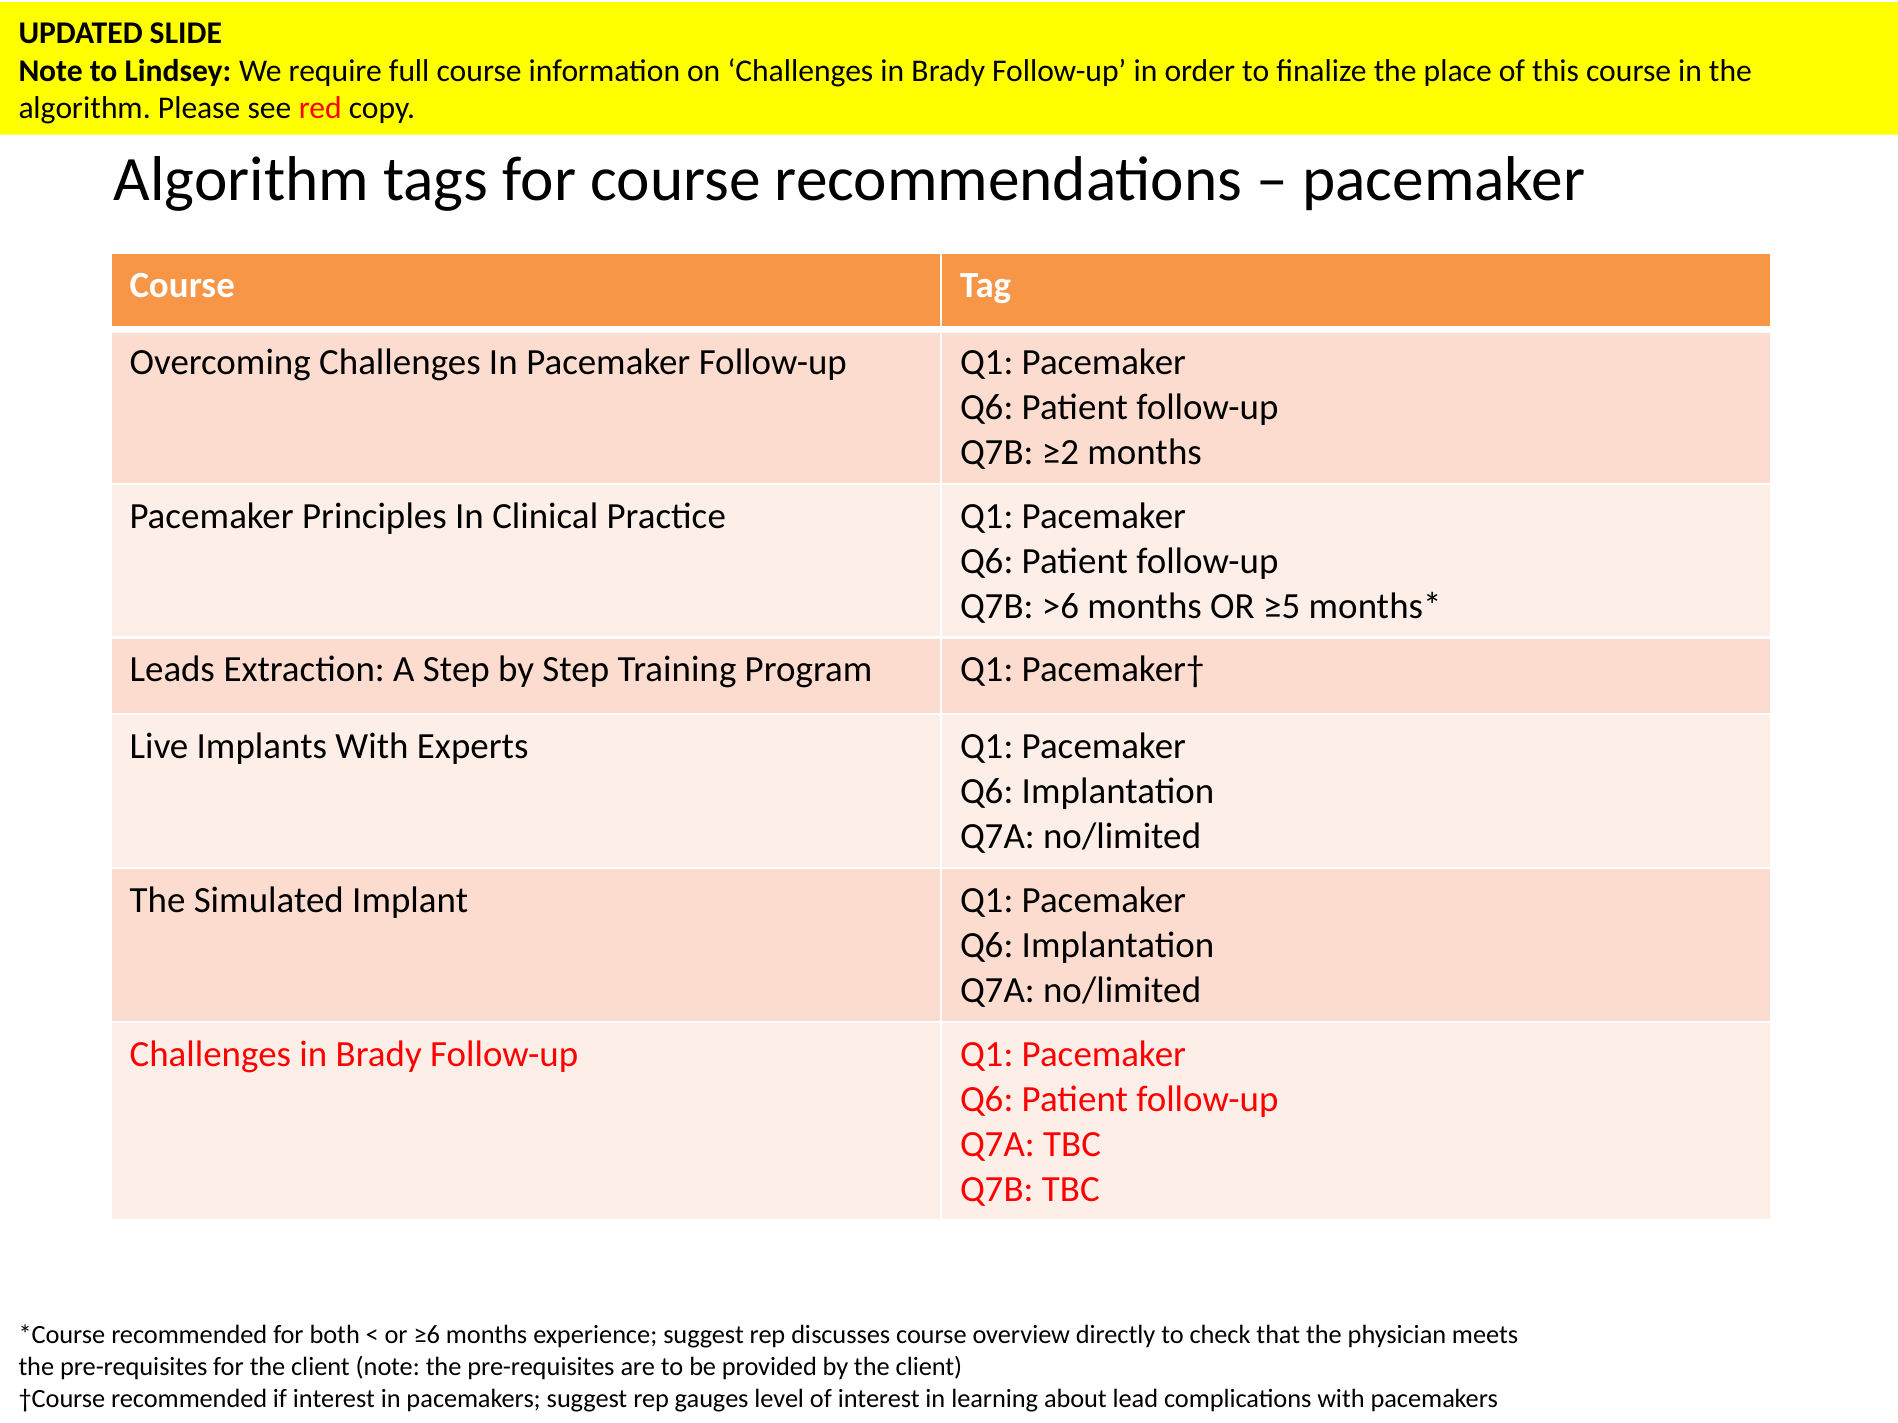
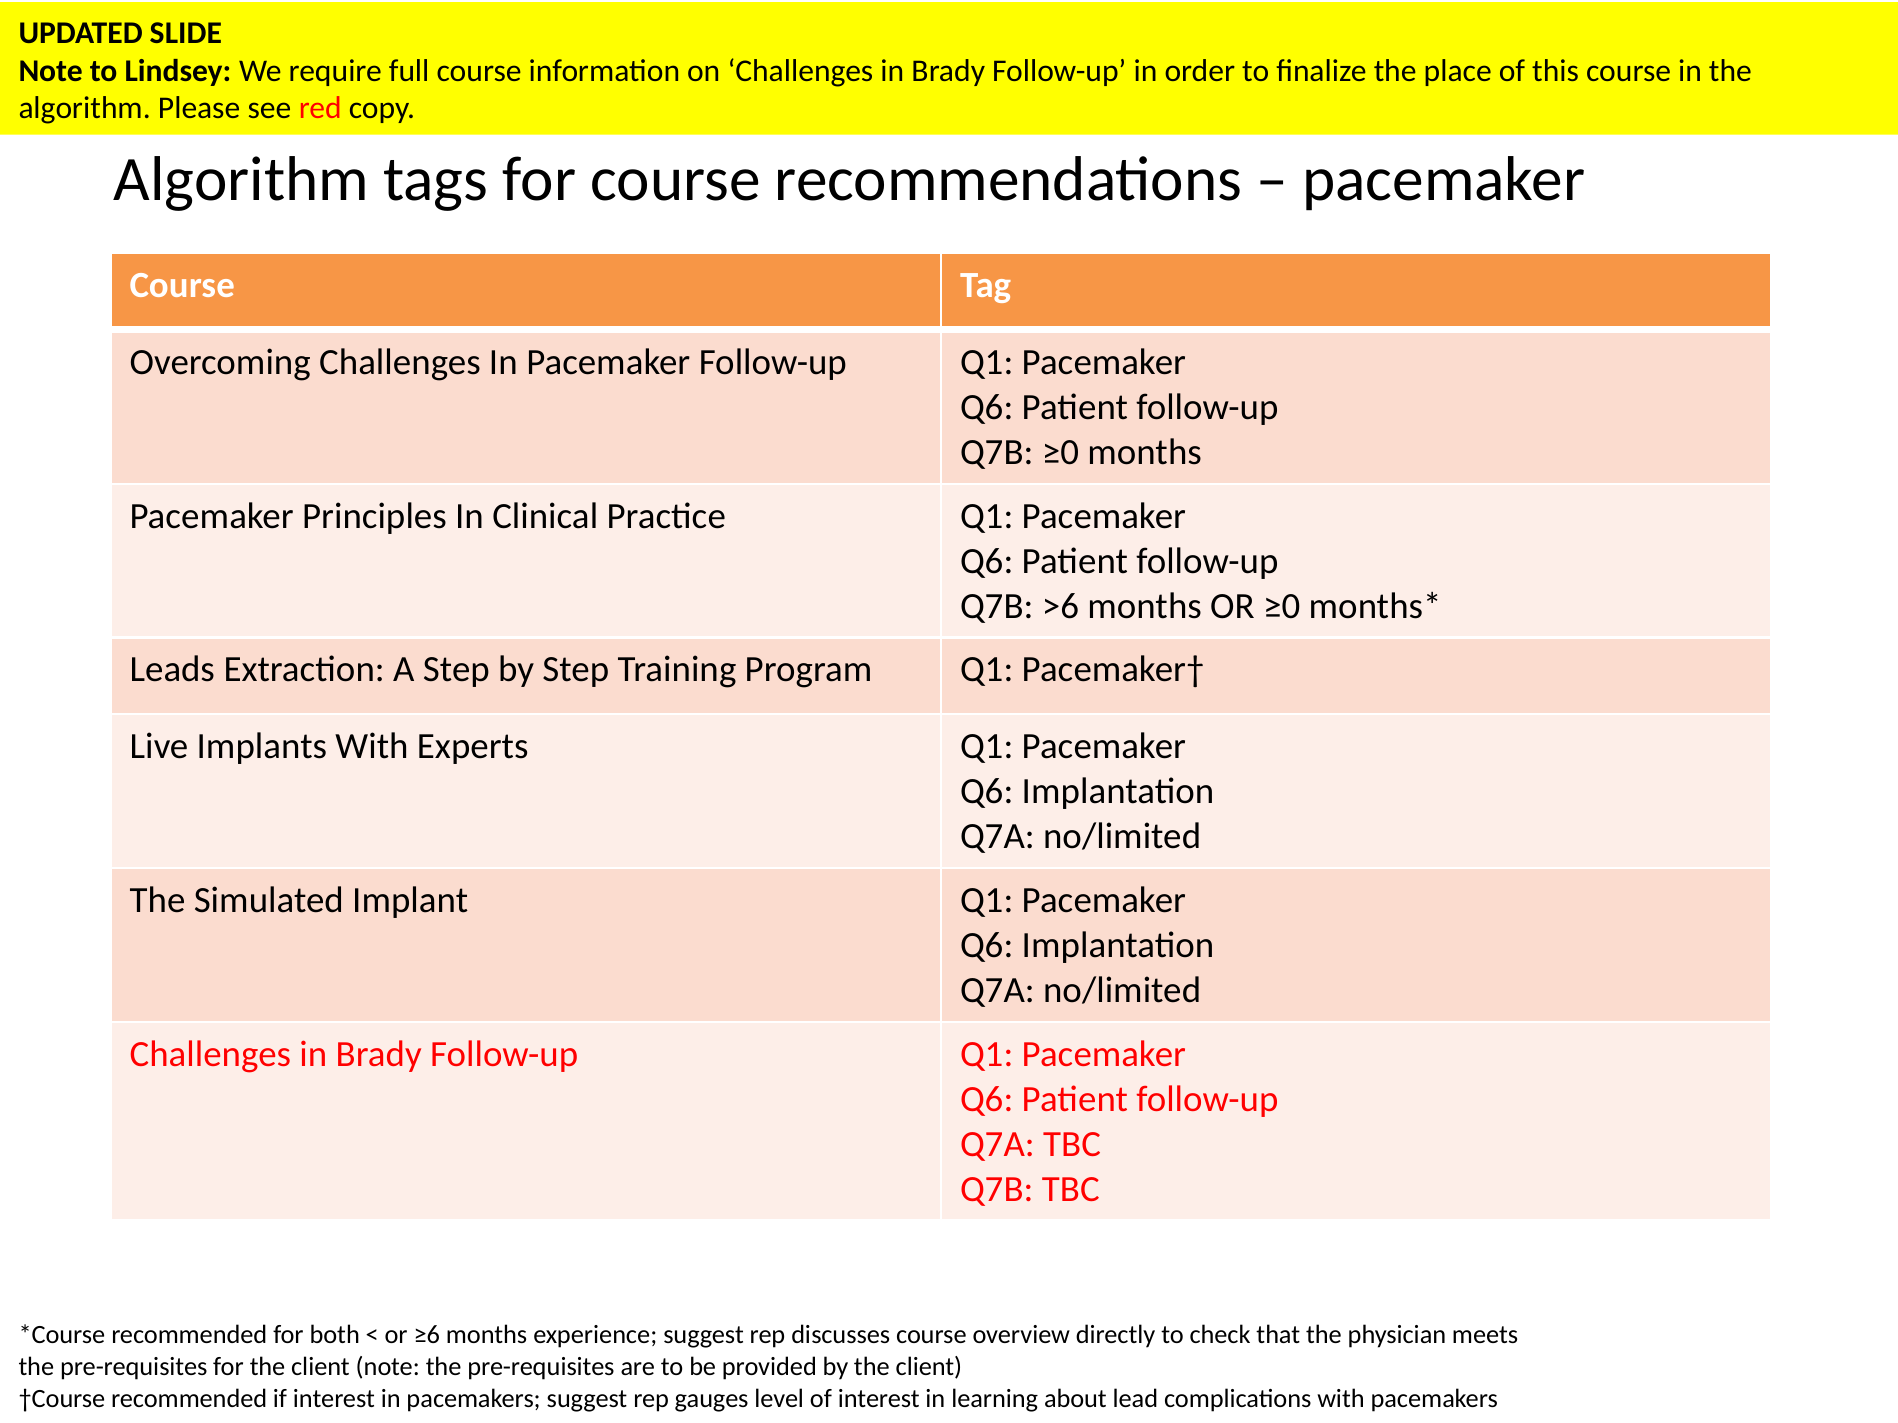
Q7B ≥2: ≥2 -> ≥0 (1060, 452)
OR ≥5: ≥5 -> ≥0 (1282, 606)
